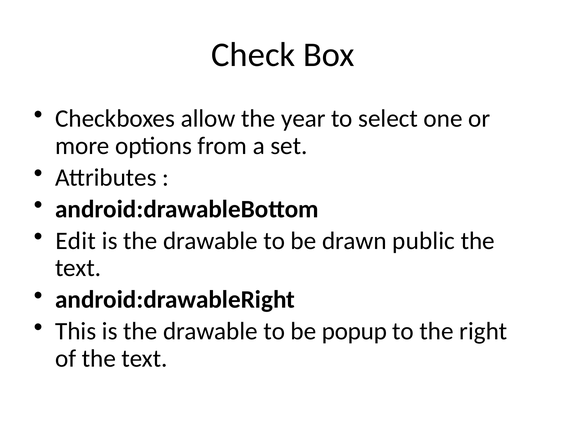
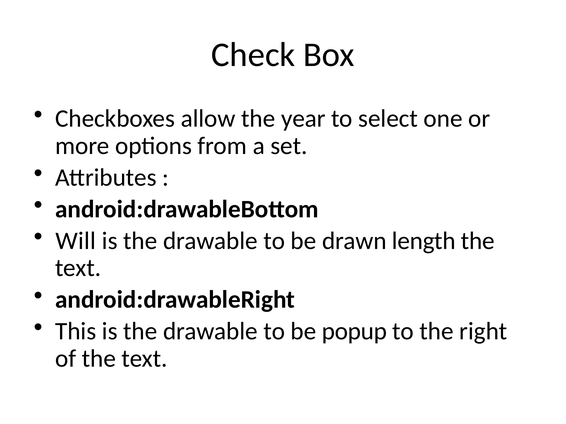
Edit: Edit -> Will (76, 241)
public: public -> length (424, 241)
